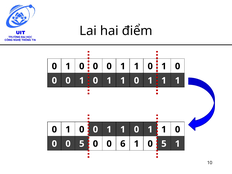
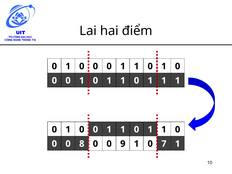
0 0 5: 5 -> 8 (82, 144)
6: 6 -> 9 (123, 144)
1 0 5: 5 -> 7 (164, 144)
